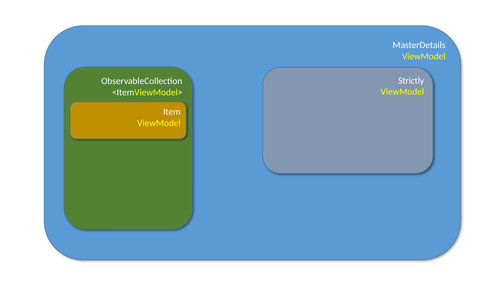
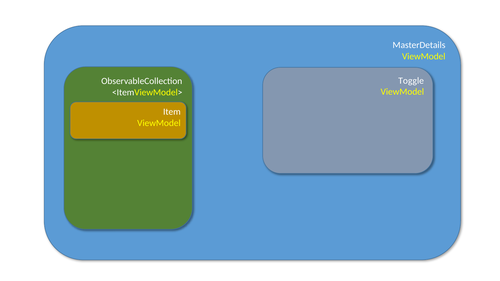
Strictly: Strictly -> Toggle (411, 81)
